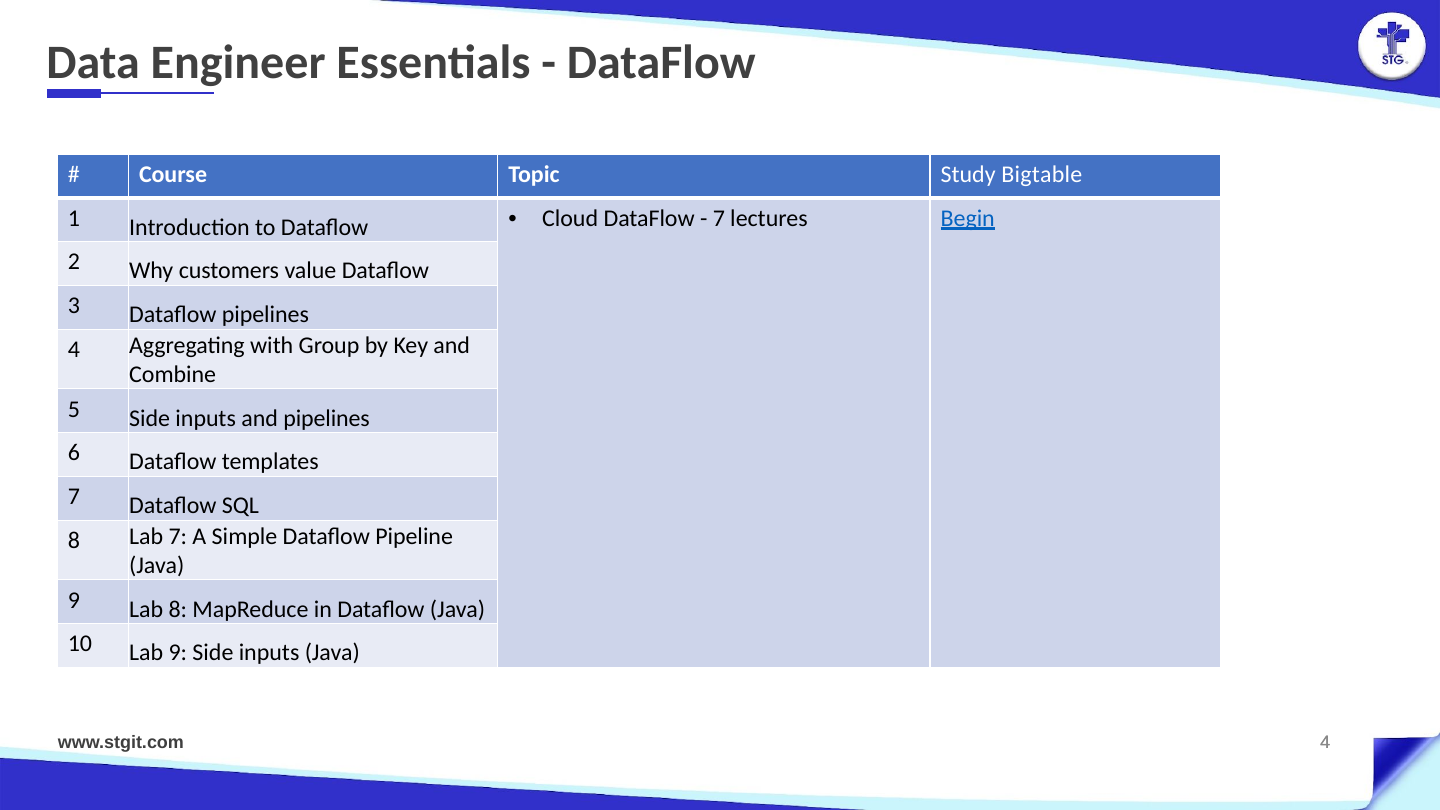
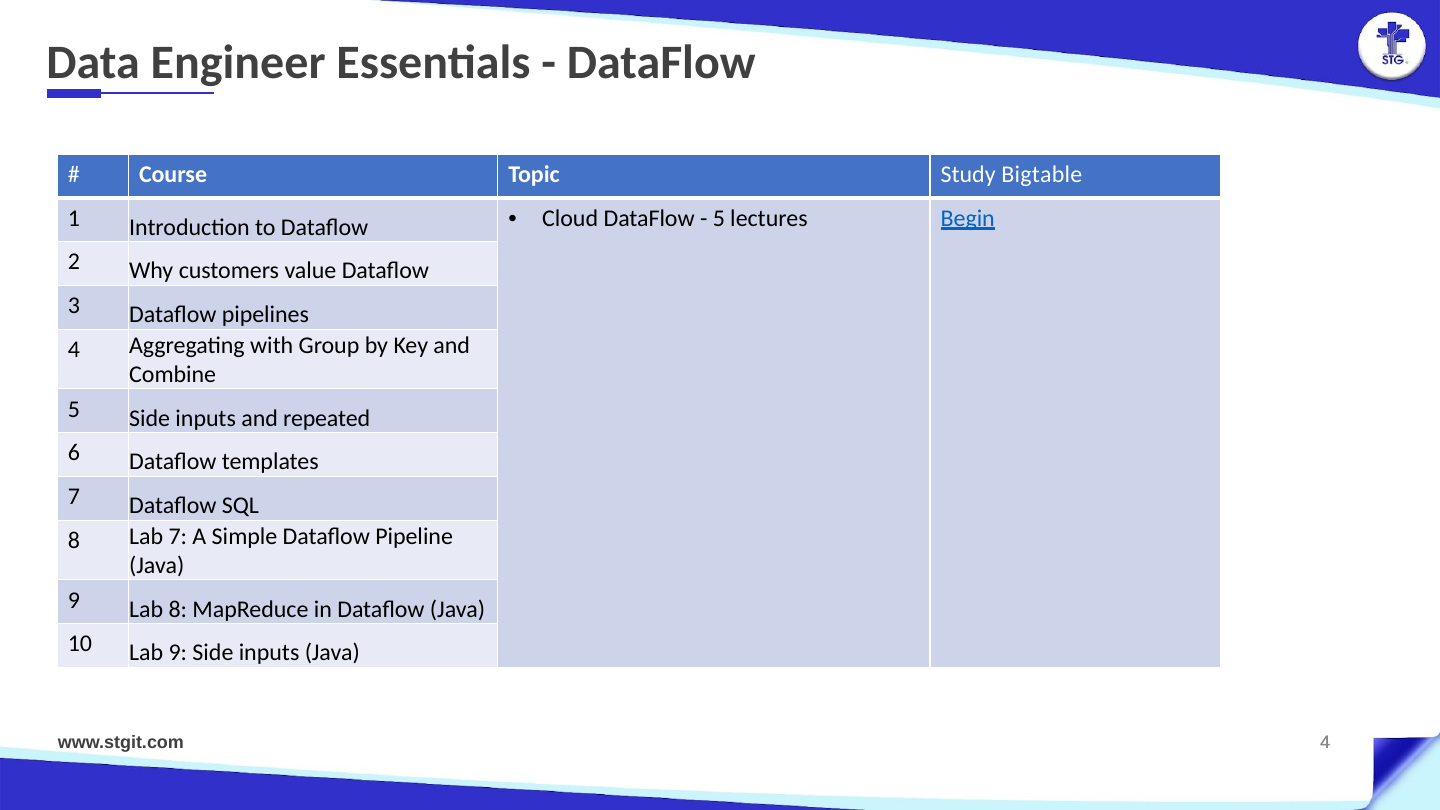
7: 7 -> 5 (719, 218)
and pipelines: pipelines -> repeated (327, 418)
